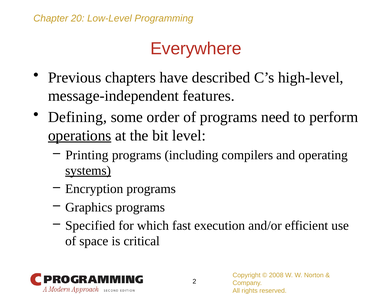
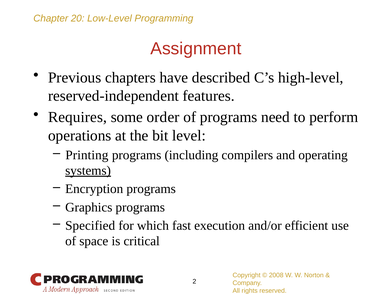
Everywhere: Everywhere -> Assignment (196, 49)
message-independent: message-independent -> reserved-independent (113, 96)
Defining: Defining -> Requires (77, 117)
operations underline: present -> none (80, 135)
